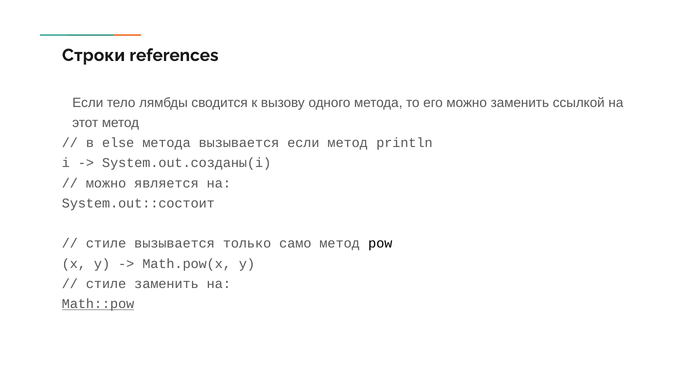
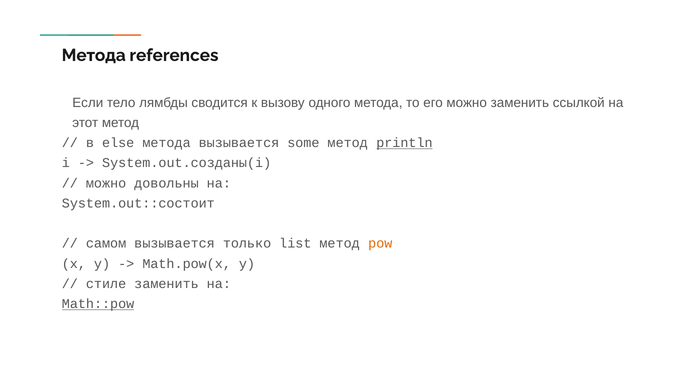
Строки: Строки -> Метода (94, 55)
вызывается если: если -> some (303, 143)
println underline: none -> present (404, 143)
является: является -> довольны (166, 183)
стиле: стиле -> самом (106, 243)
само: само -> list (295, 243)
pow colour: black -> orange (380, 243)
